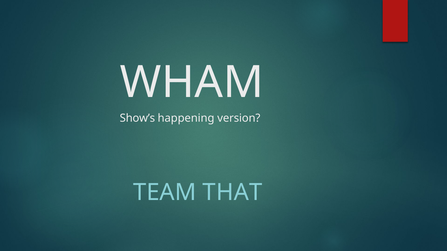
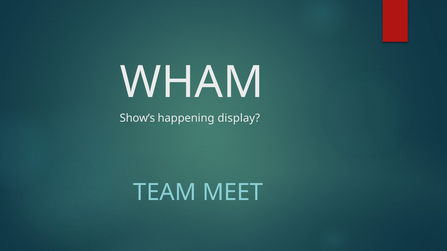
version: version -> display (239, 118)
THAT: THAT -> MEET (233, 193)
